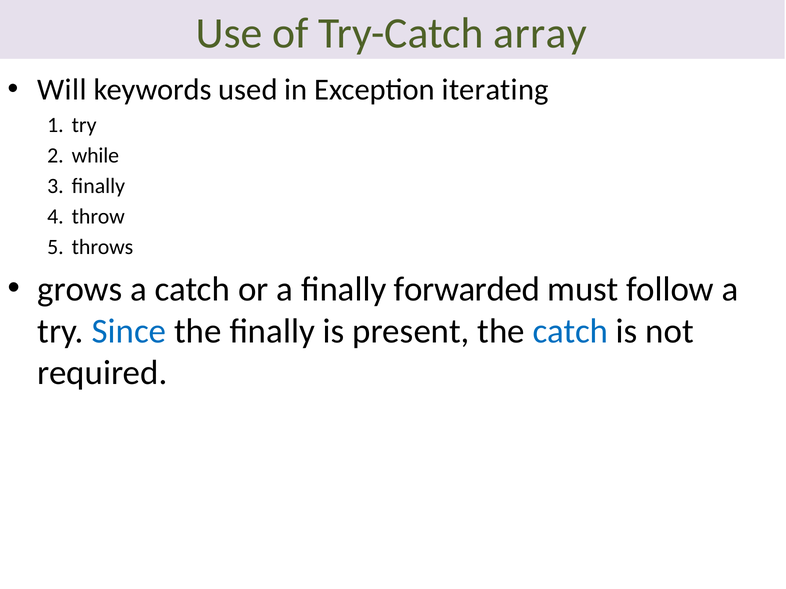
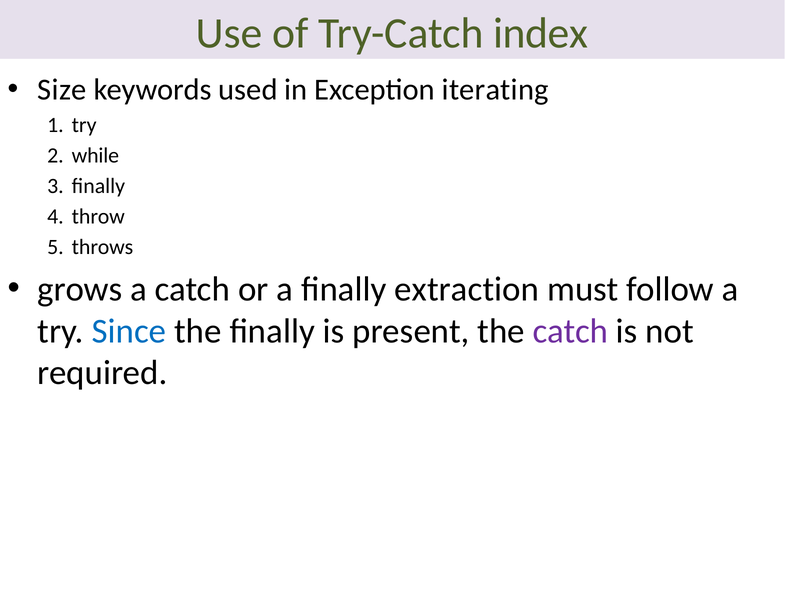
array: array -> index (541, 33)
Will: Will -> Size (62, 90)
forwarded: forwarded -> extraction (467, 289)
catch colour: blue -> purple (570, 331)
